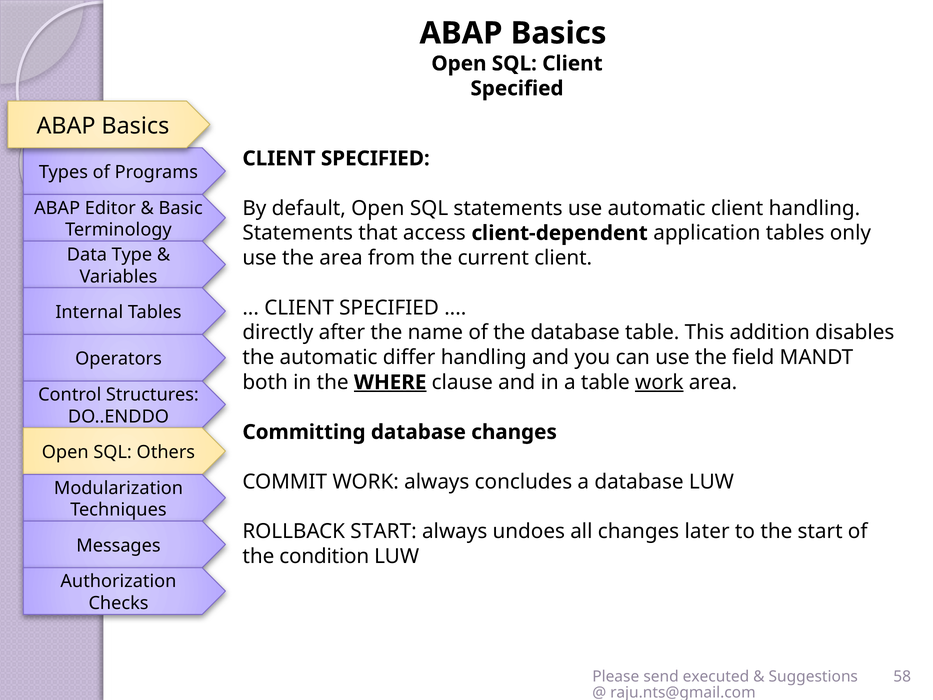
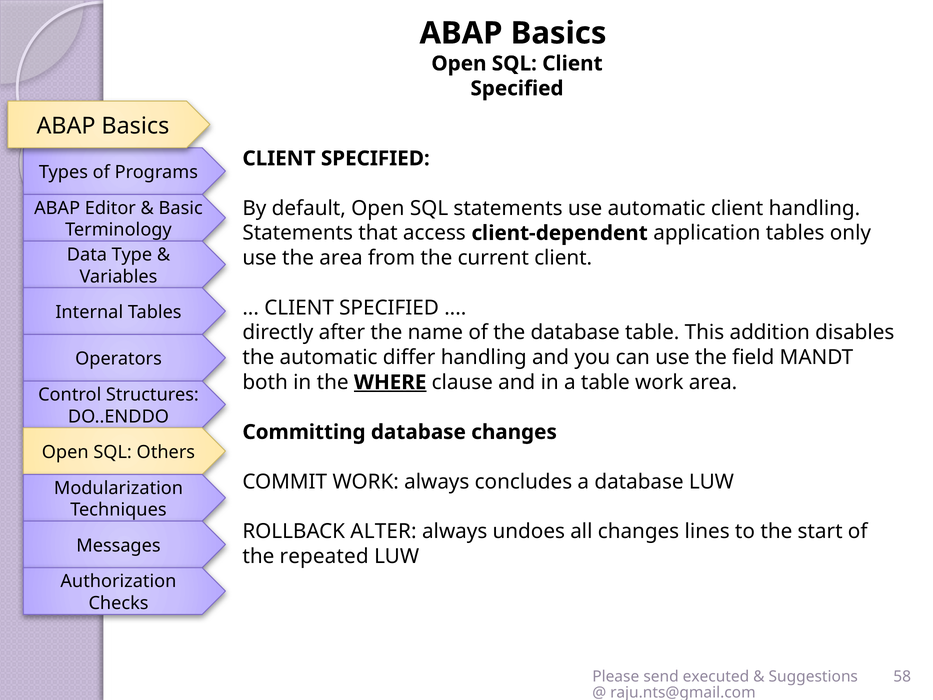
work underline: present -> none (659, 382)
ROLLBACK START: START -> ALTER (384, 531)
later: later -> lines (707, 531)
condition: condition -> repeated (324, 556)
